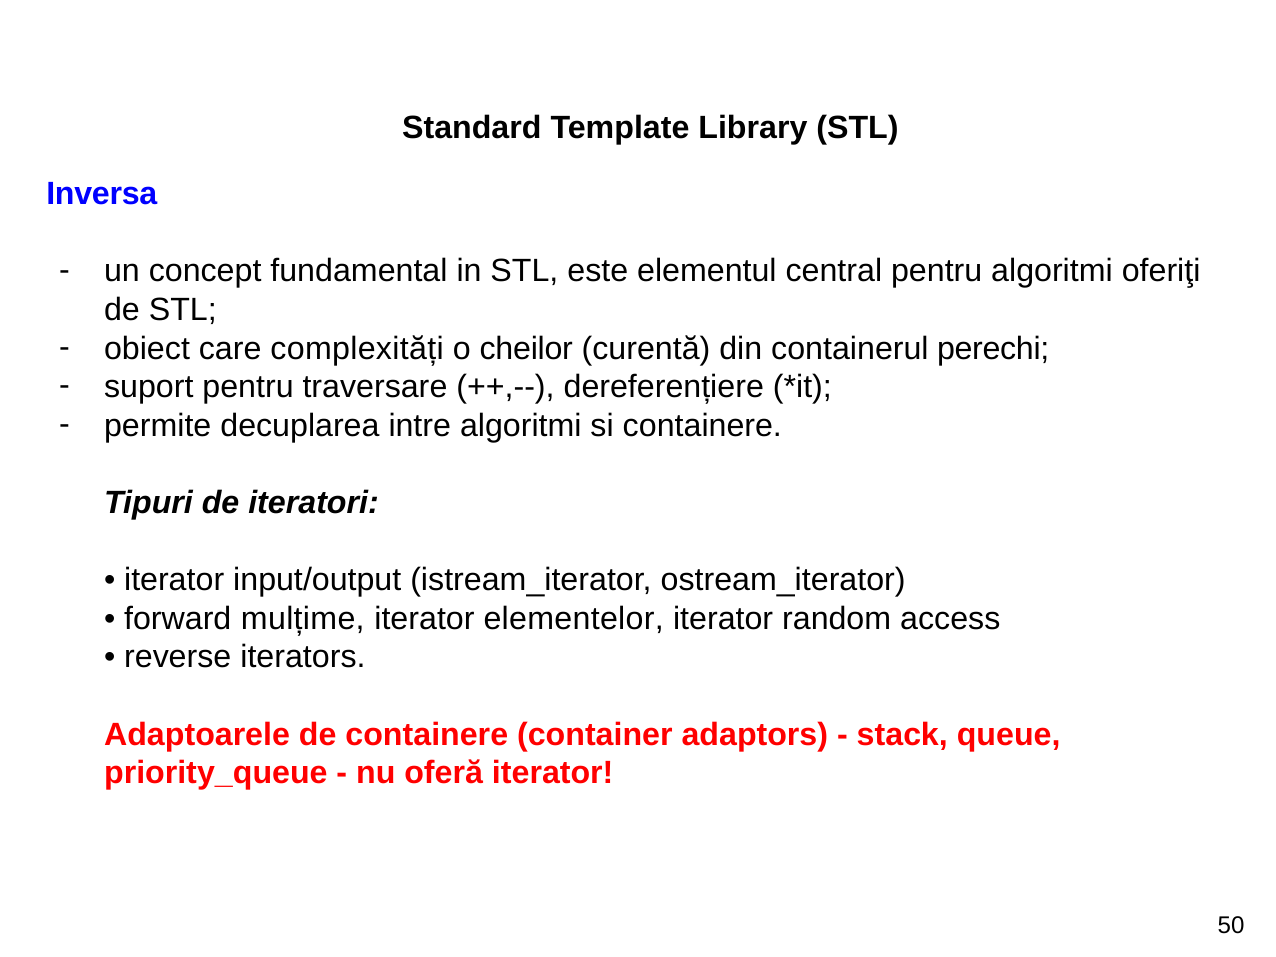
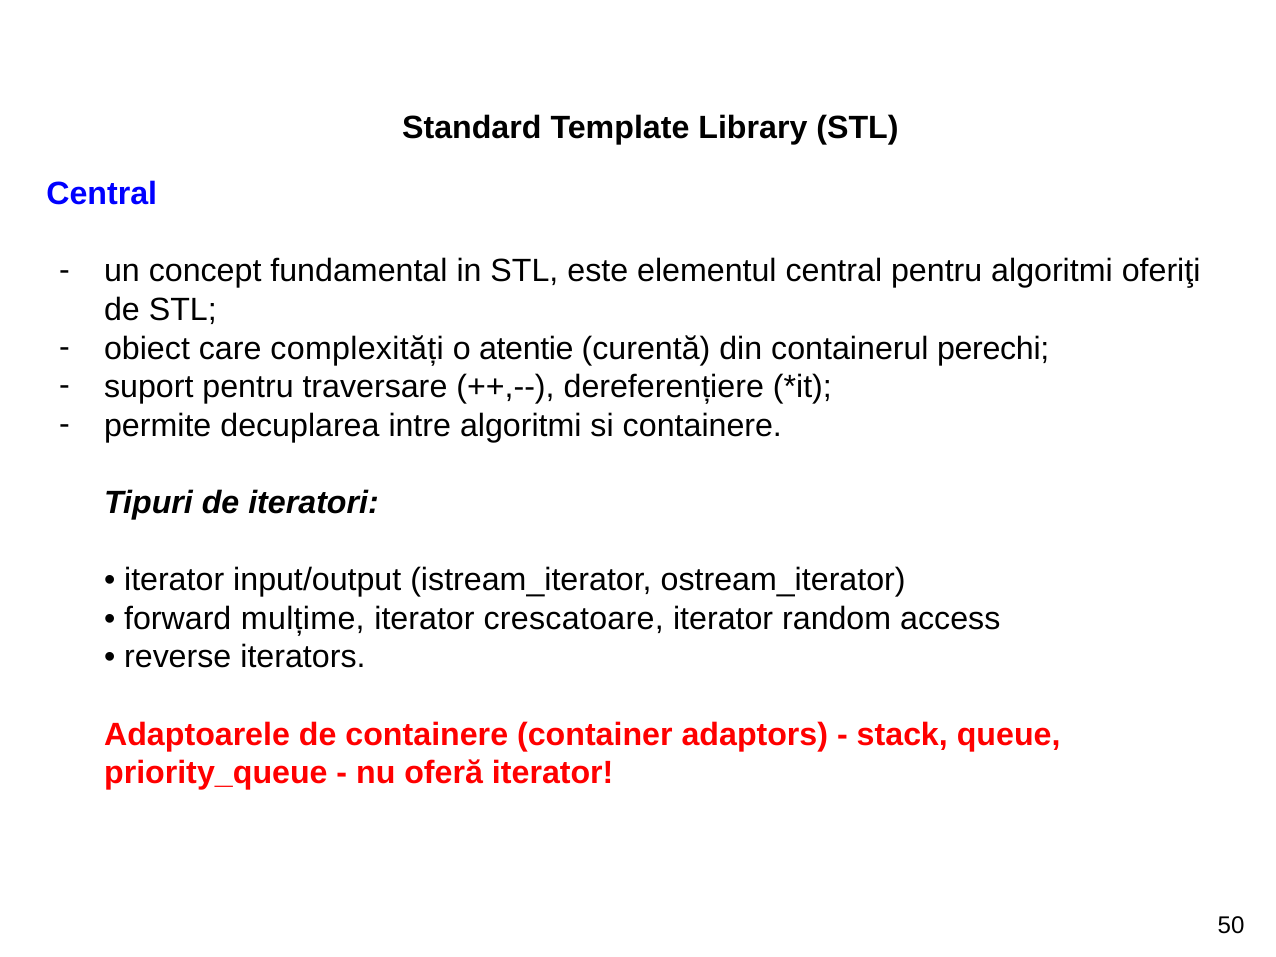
Inversa: Inversa -> Central (102, 194)
cheilor: cheilor -> atentie (526, 348)
elementelor: elementelor -> crescatoare (574, 619)
